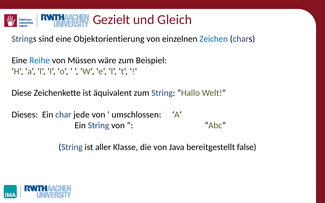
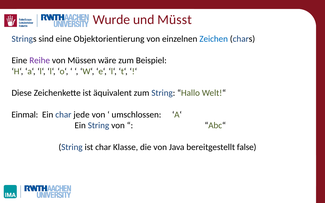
Gezielt: Gezielt -> Wurde (111, 20)
Gleich: Gleich -> Müsst (175, 20)
Reihe colour: blue -> purple (40, 61)
Dieses: Dieses -> Einmal (25, 115)
ist aller: aller -> char (103, 147)
